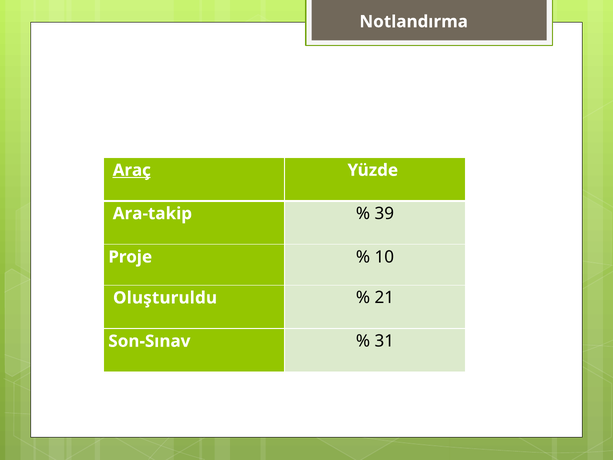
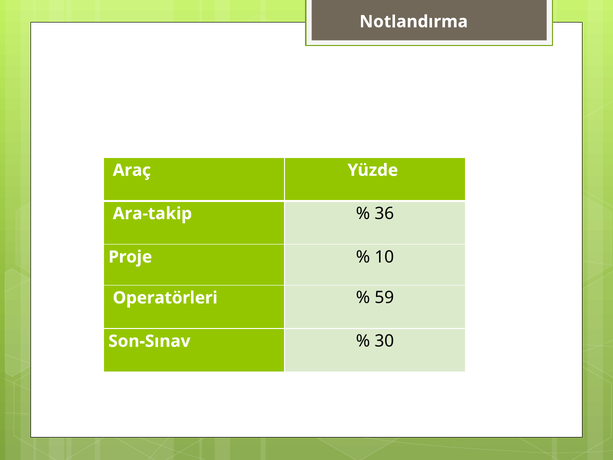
Araç underline: present -> none (132, 170)
39: 39 -> 36 (384, 213)
Oluşturuldu: Oluşturuldu -> Operatörleri (165, 298)
21: 21 -> 59 (384, 298)
31: 31 -> 30 (384, 341)
